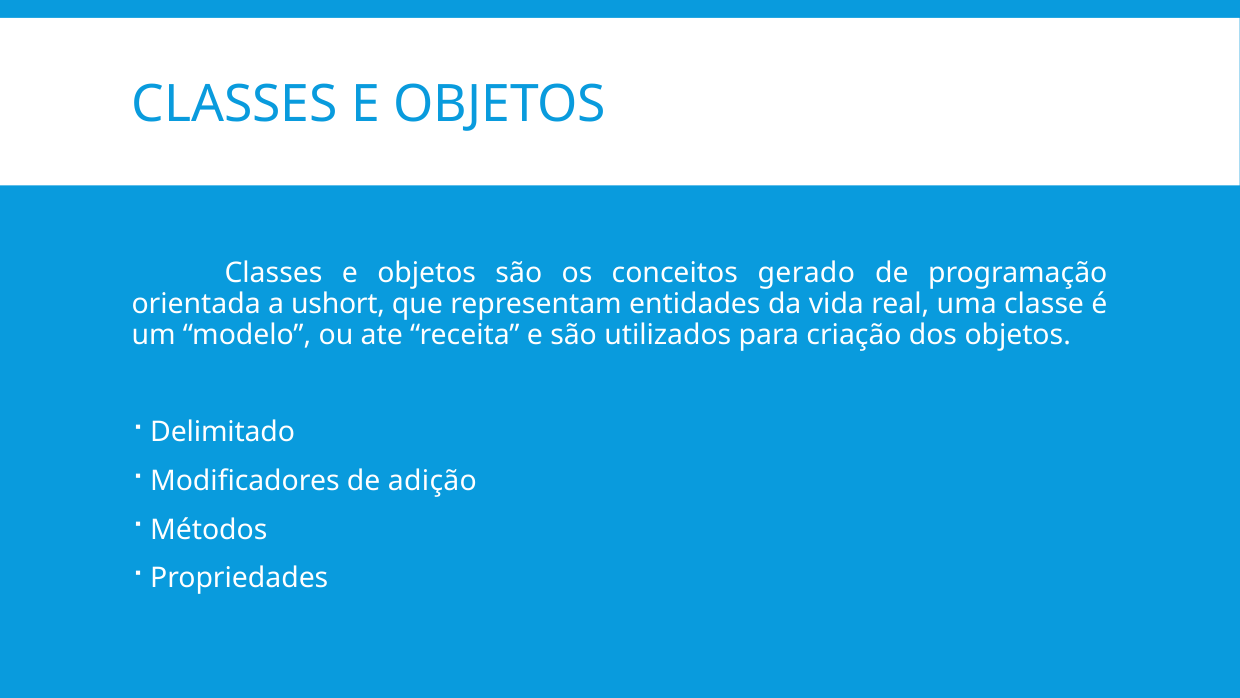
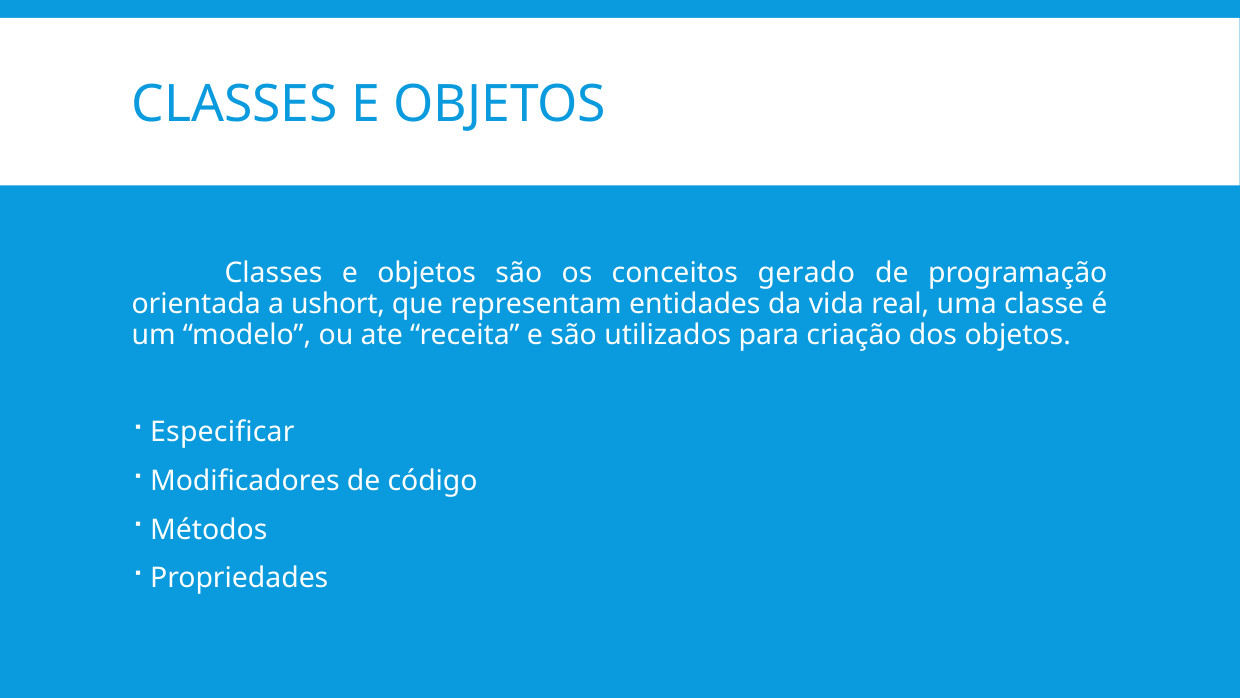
Delimitado: Delimitado -> Especificar (222, 432)
adição: adição -> código (433, 481)
